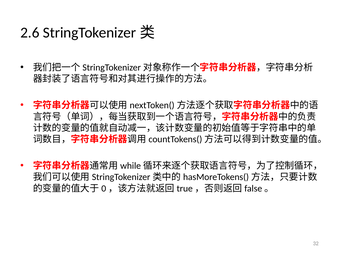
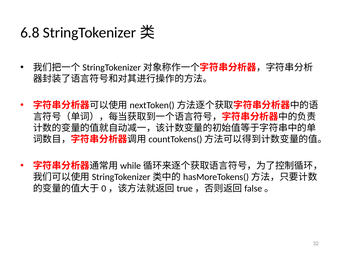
2.6: 2.6 -> 6.8 (30, 32)
